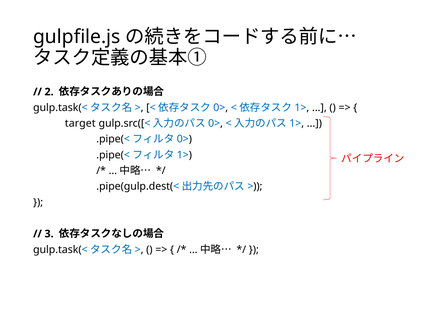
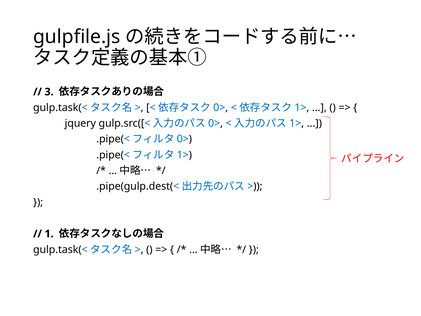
2: 2 -> 3 (49, 92)
target: target -> jquery (80, 123)
3: 3 -> 1 (49, 234)
